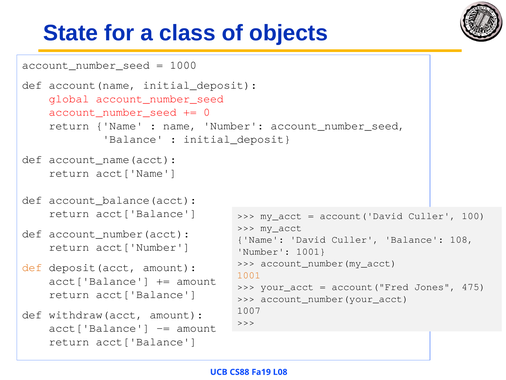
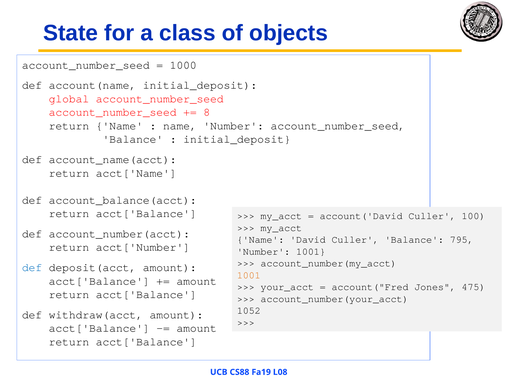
0: 0 -> 8 (207, 112)
108: 108 -> 795 (462, 239)
def colour: orange -> blue (32, 267)
1007: 1007 -> 1052 (249, 310)
